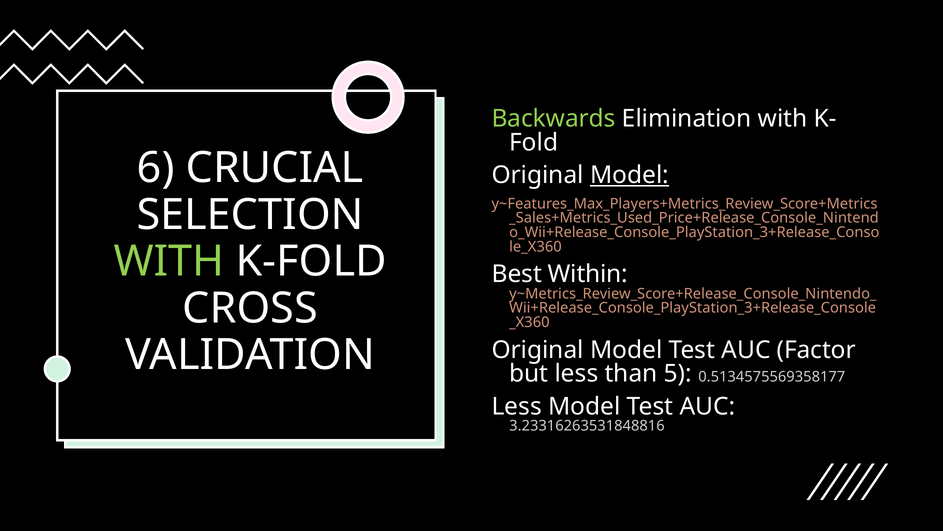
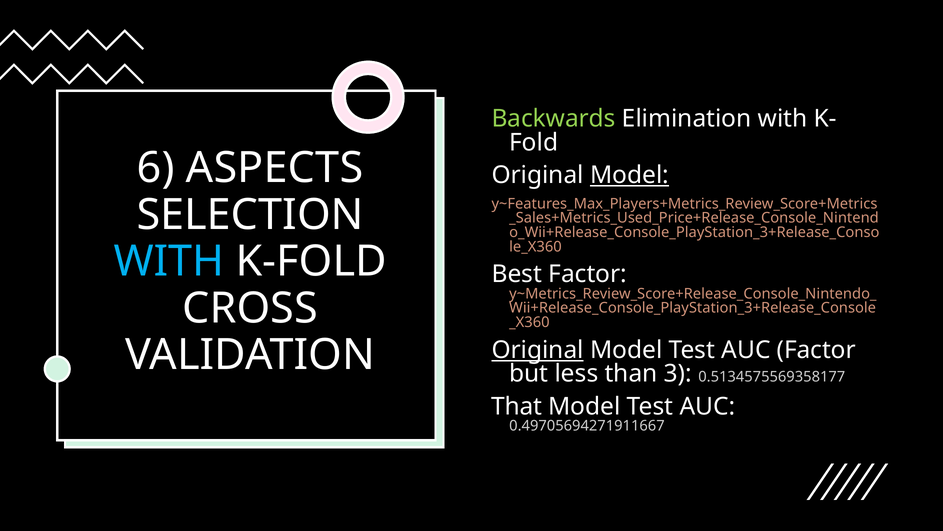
CRUCIAL: CRUCIAL -> ASPECTS (275, 168)
WITH colour: light green -> light blue (169, 261)
Best Within: Within -> Factor (588, 274)
Original underline: none -> present (538, 350)
5: 5 -> 3 (678, 373)
Less: Less -> That (517, 406)
3.23316263531848816: 3.23316263531848816 -> 0.49705694271911667 (587, 426)
